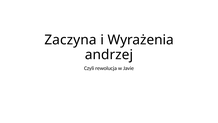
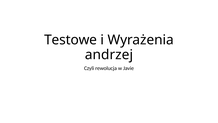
Zaczyna: Zaczyna -> Testowe (71, 40)
